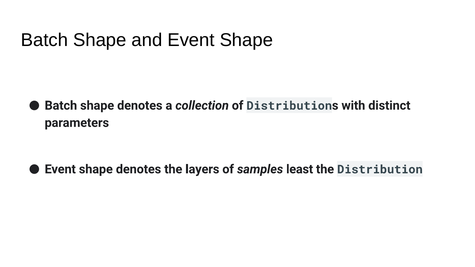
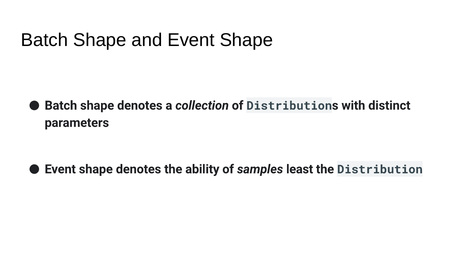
layers: layers -> ability (202, 169)
